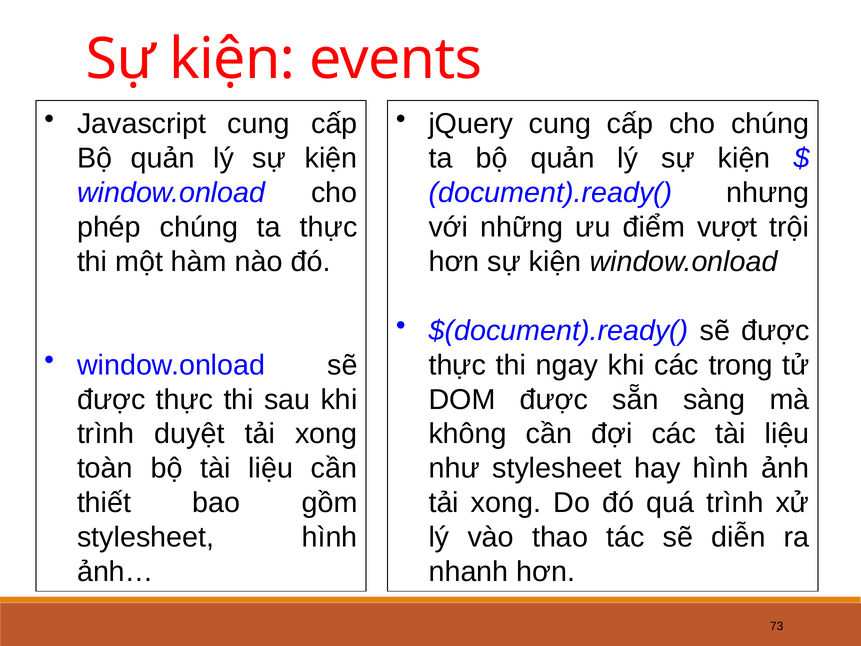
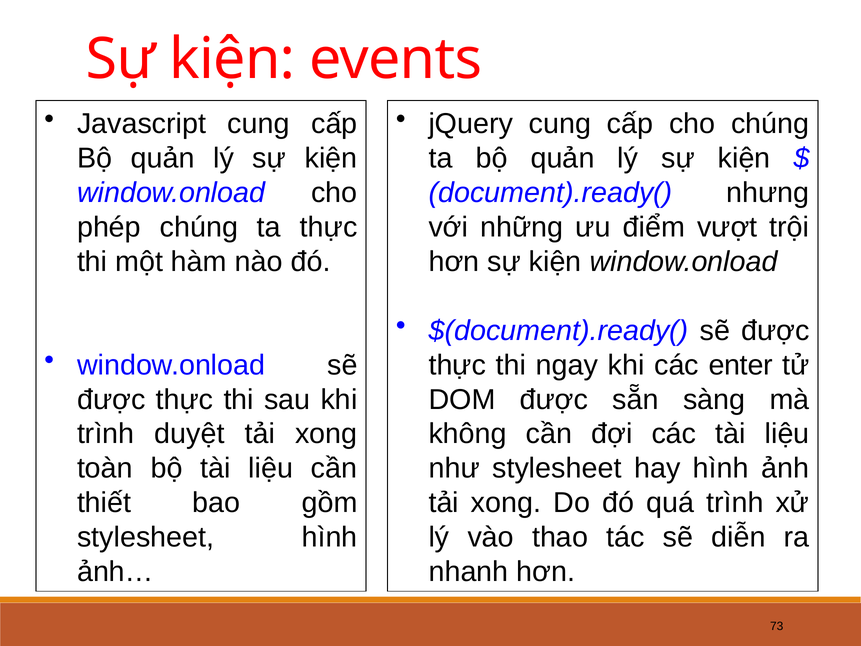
trong: trong -> enter (741, 365)
